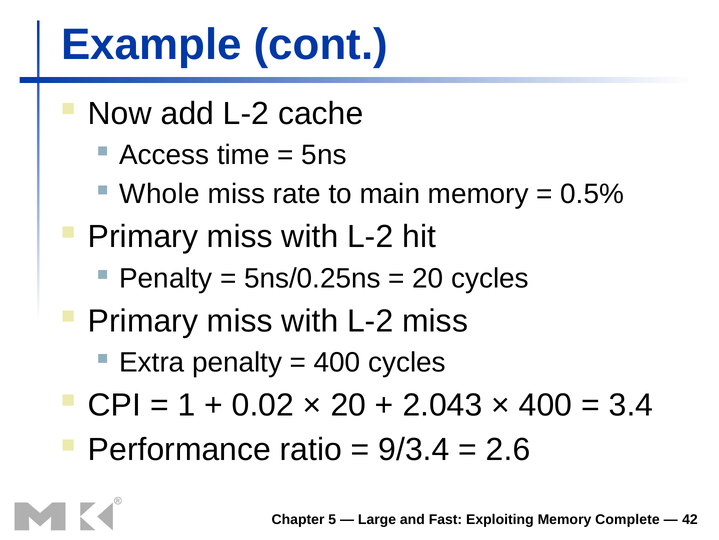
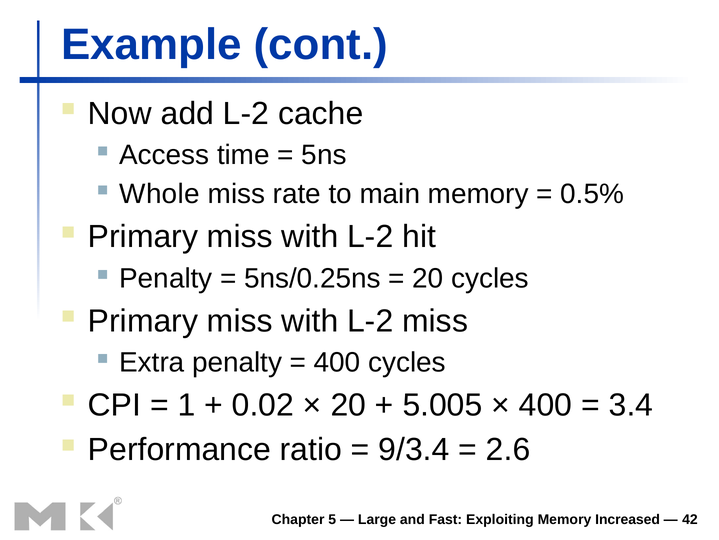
2.043: 2.043 -> 5.005 (443, 404)
Complete: Complete -> Increased (628, 519)
